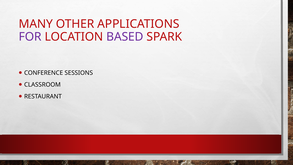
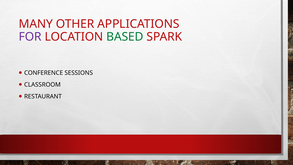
BASED colour: purple -> green (125, 37)
